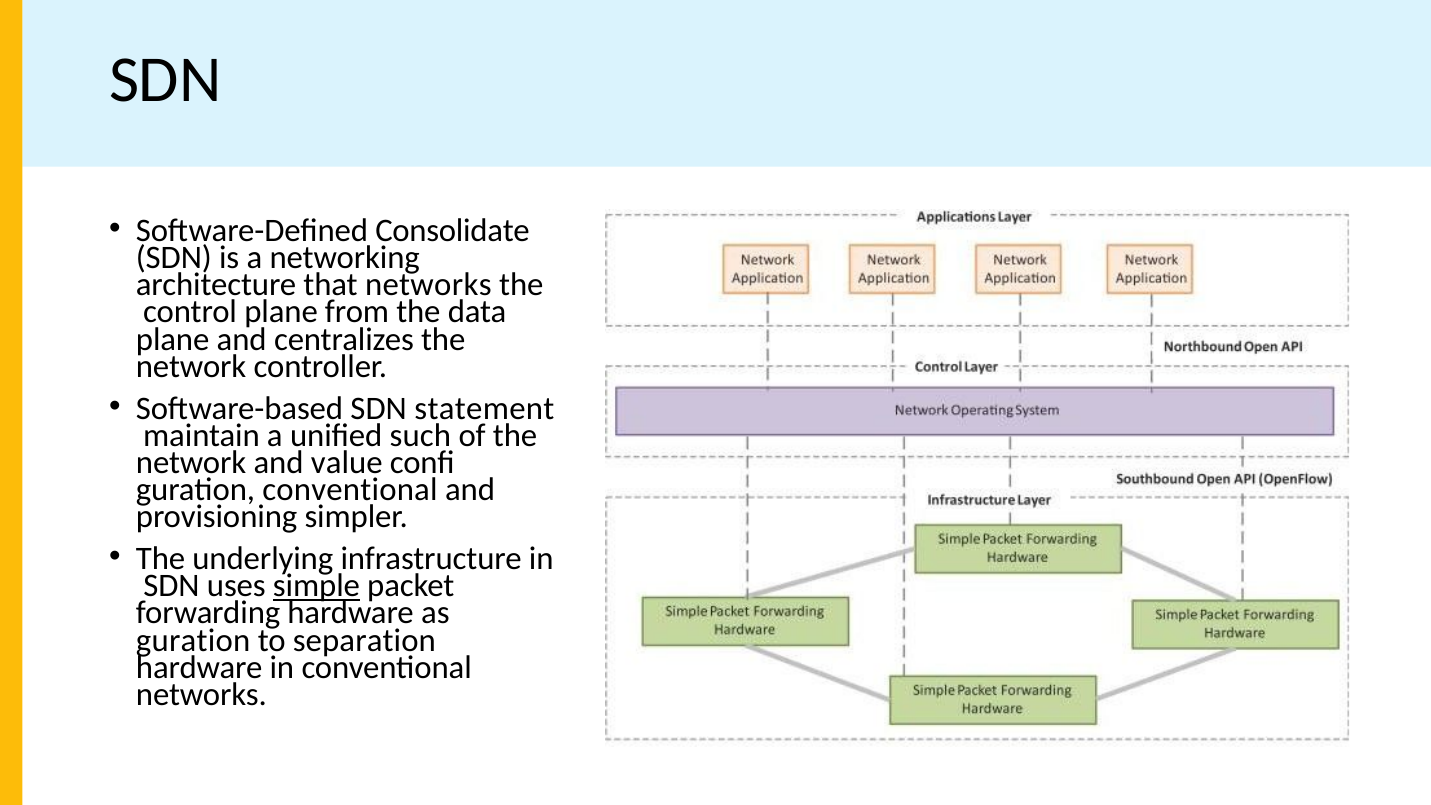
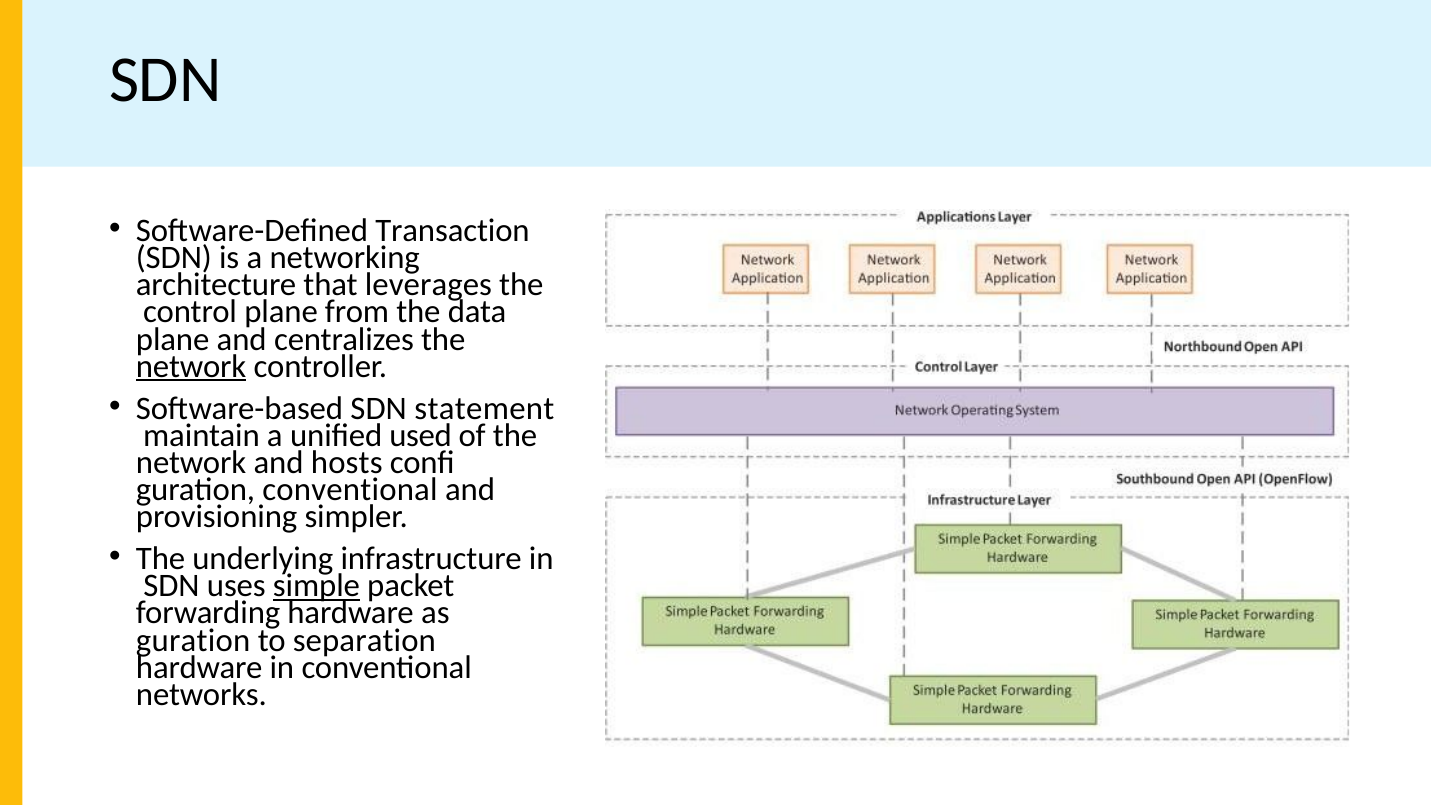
Consolidate: Consolidate -> Transaction (452, 231)
that networks: networks -> leverages (428, 285)
network underline: none -> present (191, 366)
such: such -> used (421, 435)
value: value -> hosts (347, 463)
